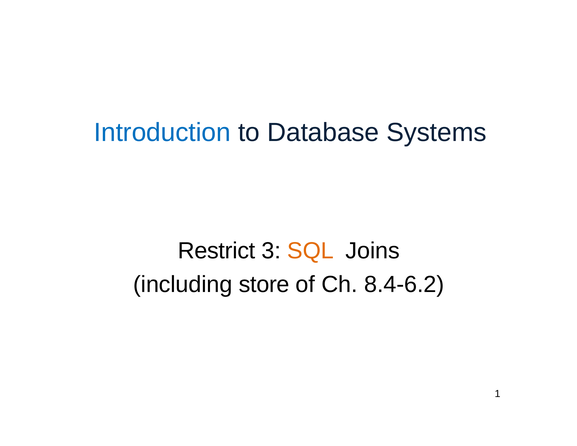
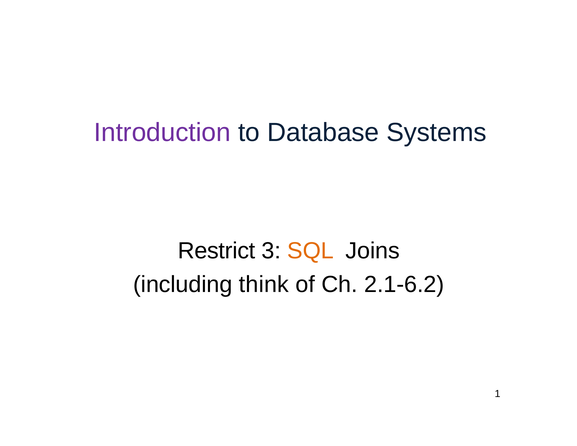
Introduction colour: blue -> purple (162, 132)
store: store -> think (264, 284)
8.4-6.2: 8.4-6.2 -> 2.1-6.2 (404, 284)
